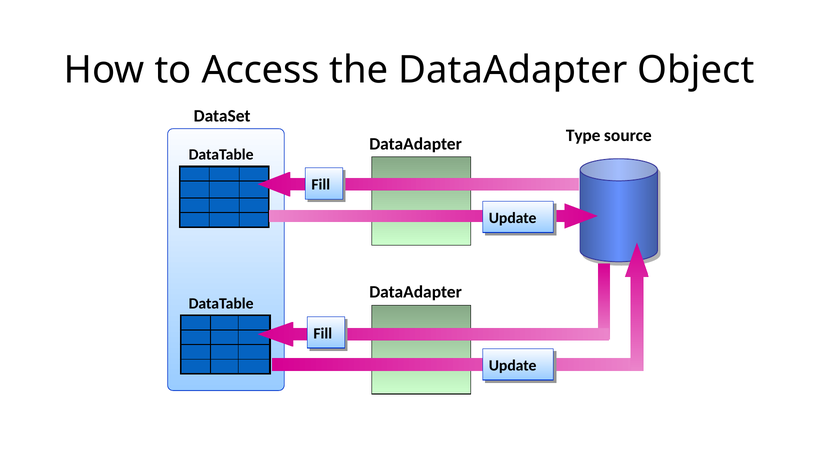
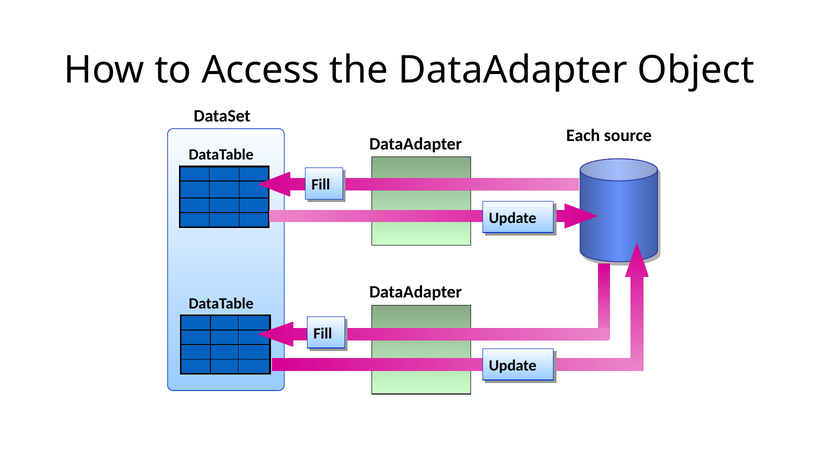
Type: Type -> Each (583, 136)
